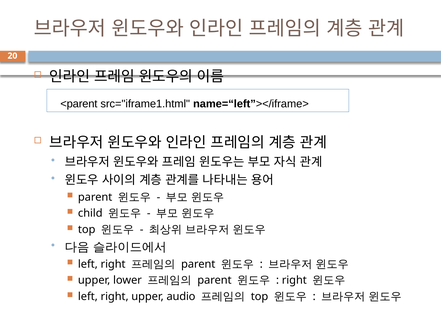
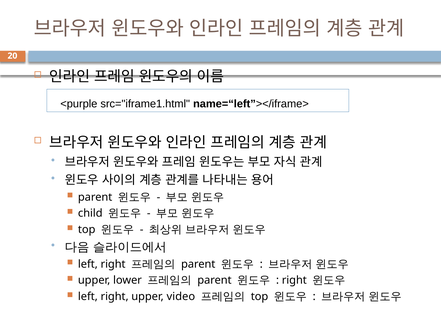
<parent: <parent -> <purple (79, 104)
audio: audio -> video (181, 296)
